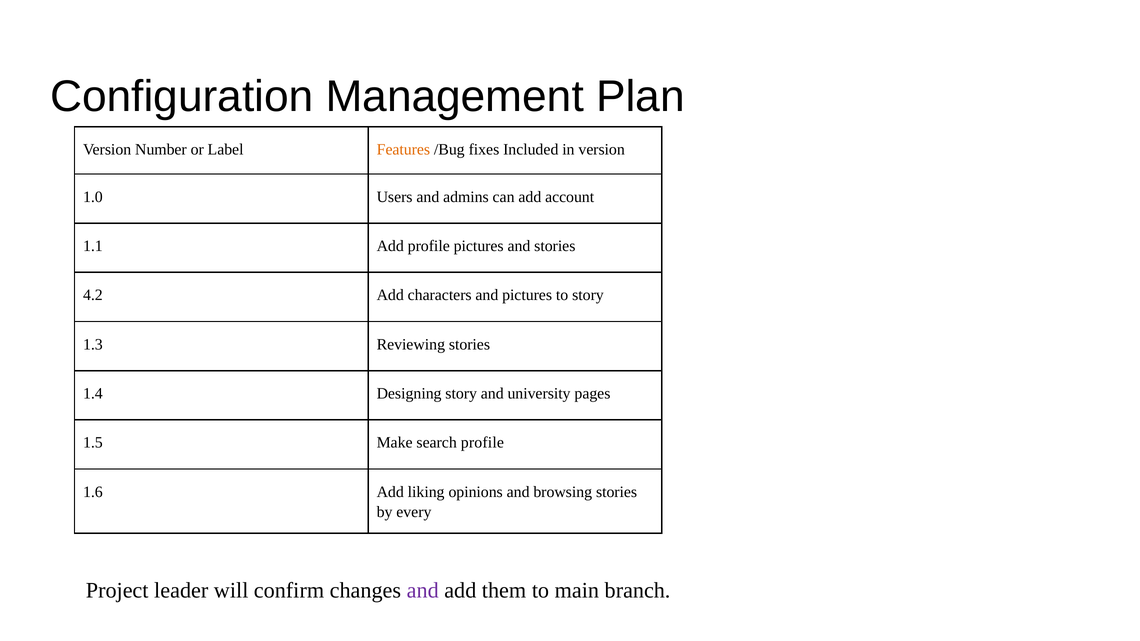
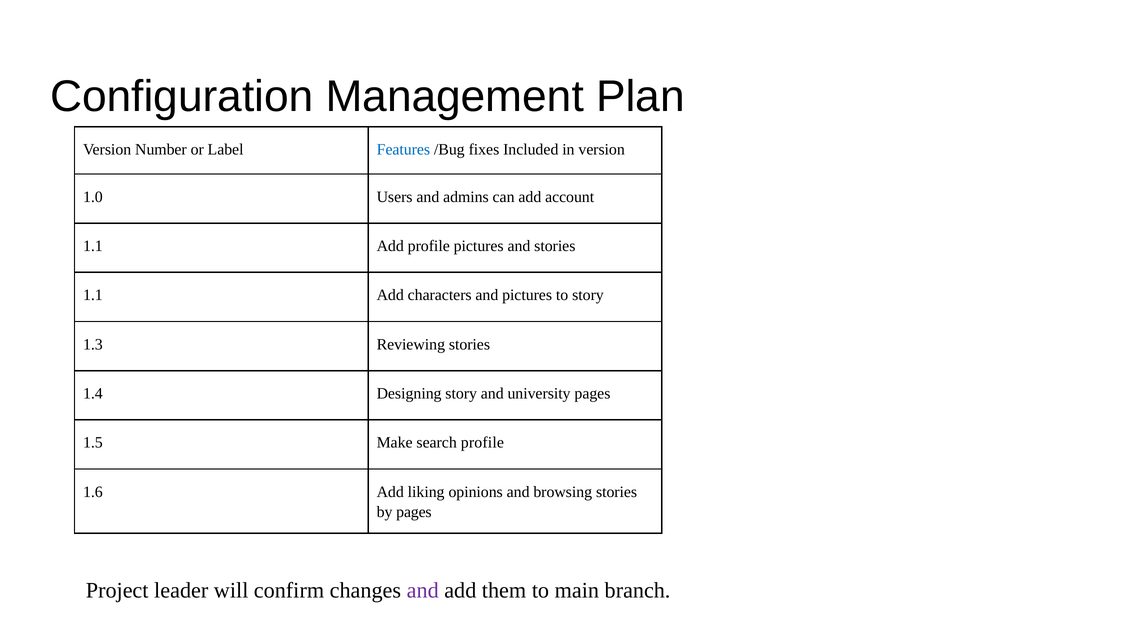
Features colour: orange -> blue (403, 150)
4.2: 4.2 -> 1.1 (93, 295)
by every: every -> pages (414, 512)
